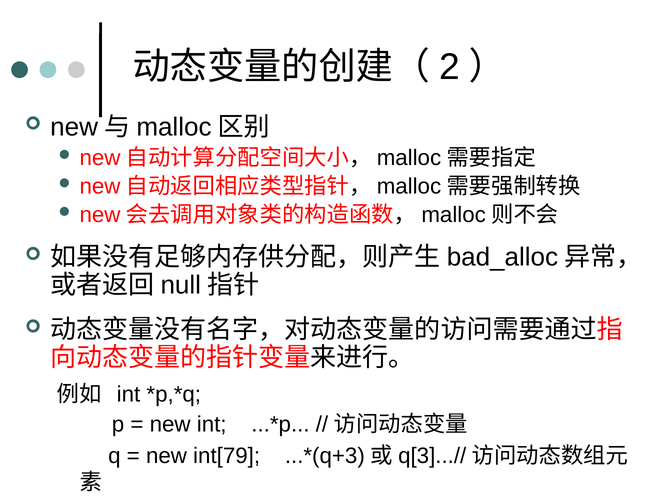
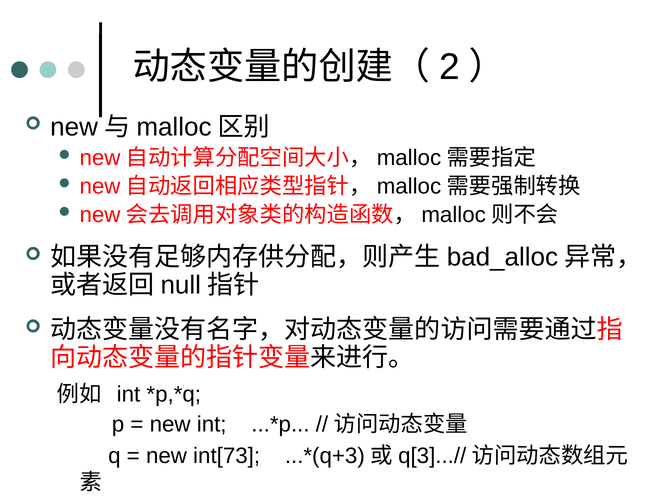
int[79: int[79 -> int[73 (227, 456)
